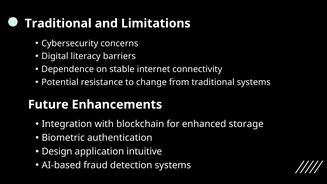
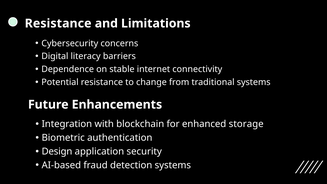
Traditional: Traditional -> Resistance (58, 23)
intuitive: intuitive -> security (144, 151)
